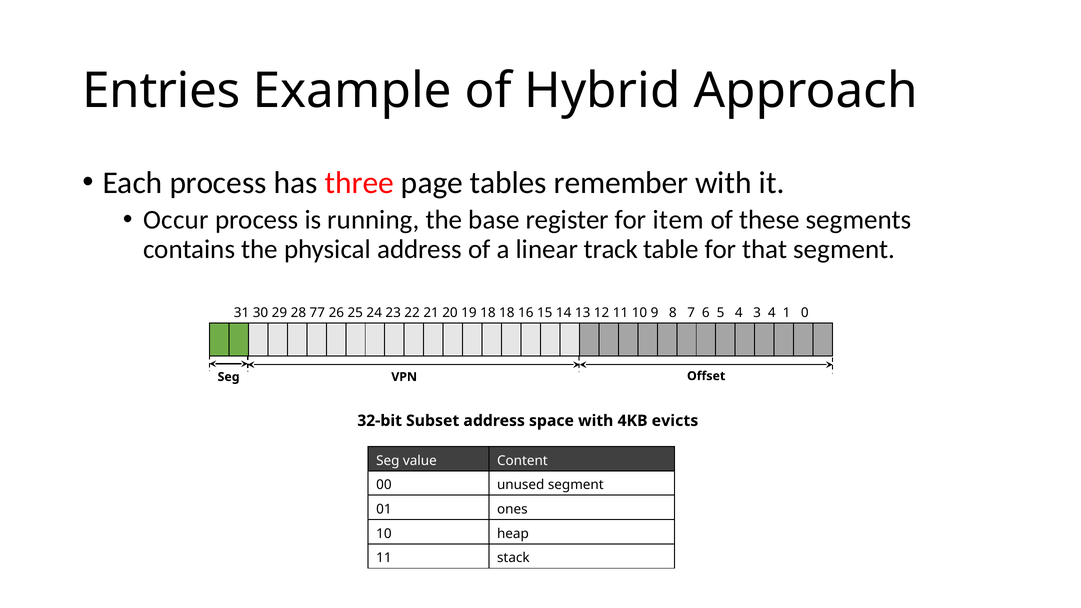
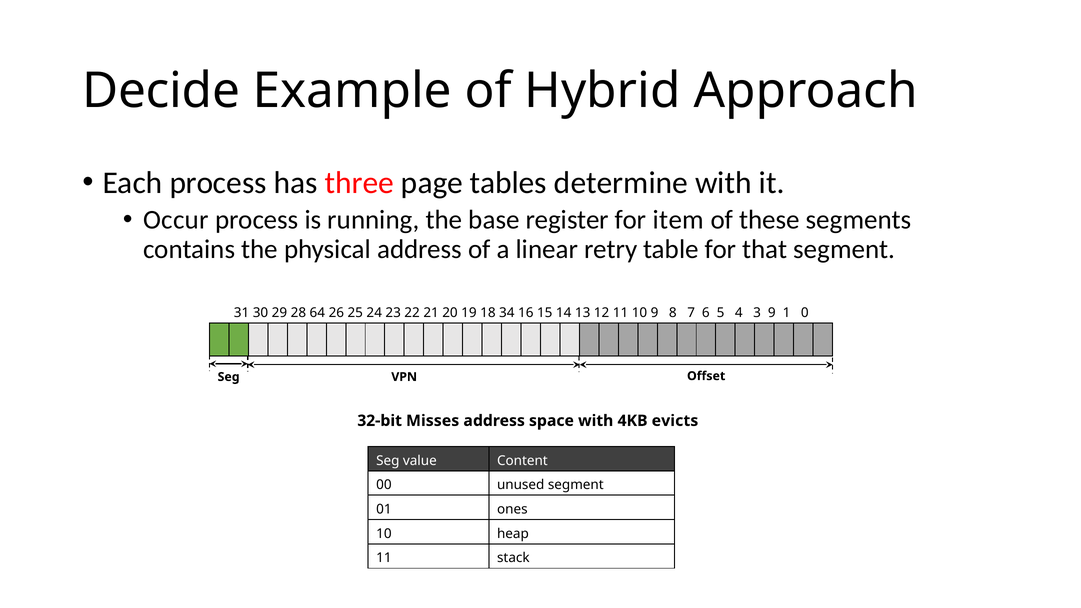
Entries: Entries -> Decide (161, 91)
remember: remember -> determine (621, 183)
track: track -> retry (611, 249)
77: 77 -> 64 (317, 313)
18 18: 18 -> 34 (507, 313)
3 4: 4 -> 9 (772, 313)
Subset: Subset -> Misses (433, 421)
